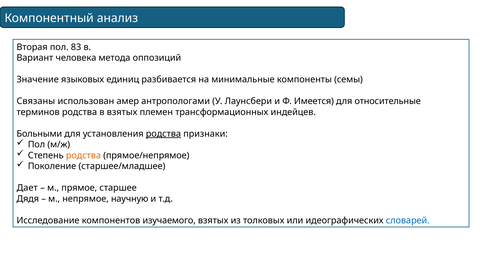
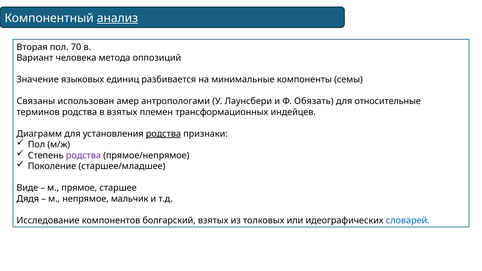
анализ underline: none -> present (117, 18)
83: 83 -> 70 (76, 47)
Имеется: Имеется -> Обязать (314, 101)
Больными: Больными -> Диаграмм (39, 134)
родства colour: orange -> purple (83, 156)
Дает: Дает -> Виде (27, 188)
научную: научную -> мальчик (130, 199)
изучаемого: изучаемого -> болгарский (169, 221)
